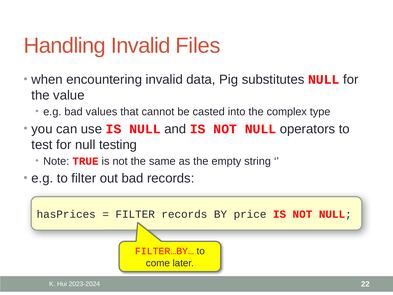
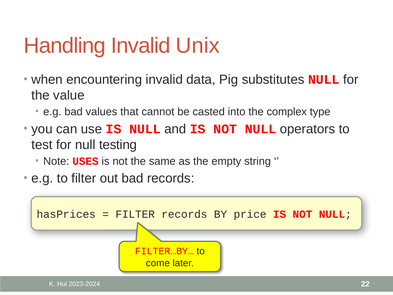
Files: Files -> Unix (198, 46)
TRUE: TRUE -> USES (85, 161)
